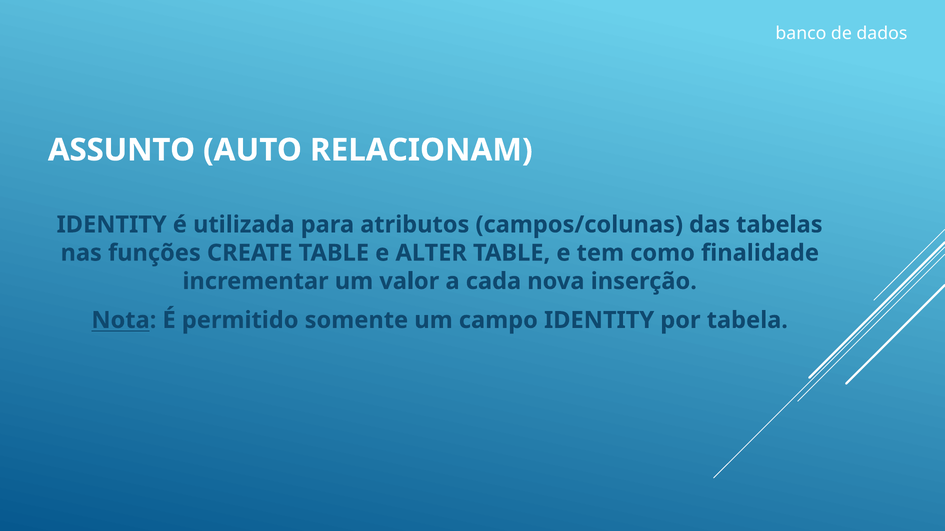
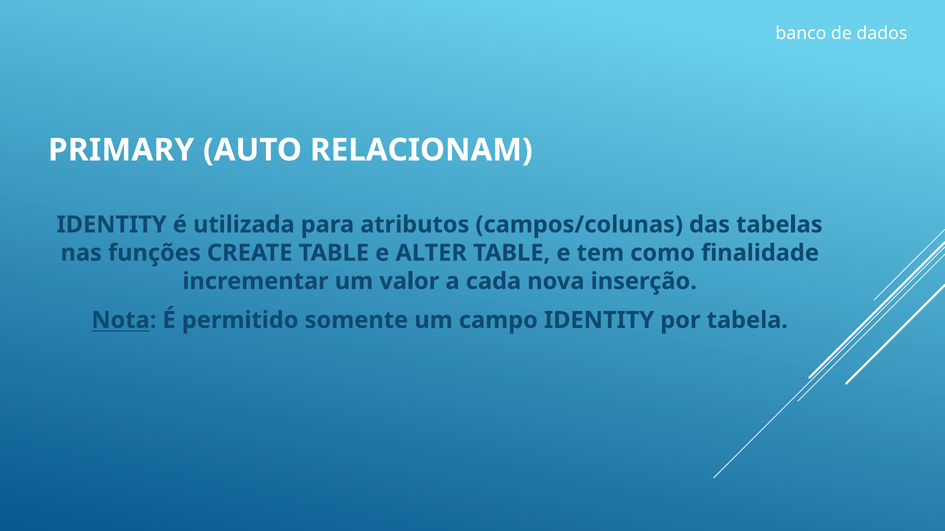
ASSUNTO: ASSUNTO -> PRIMARY (121, 150)
